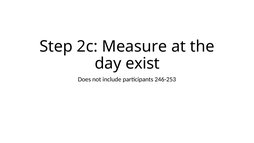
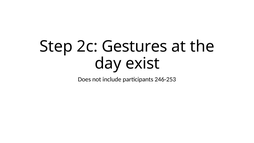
Measure: Measure -> Gestures (135, 46)
